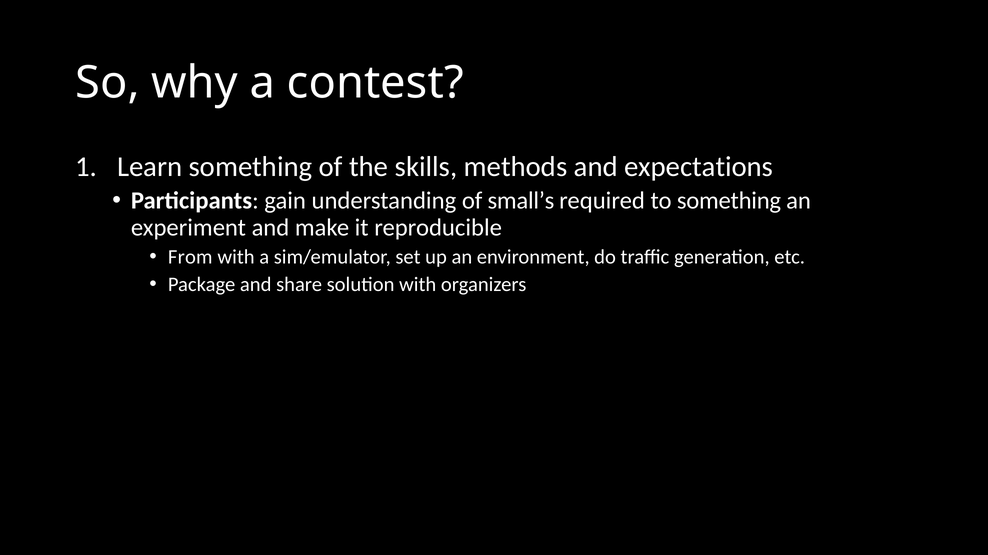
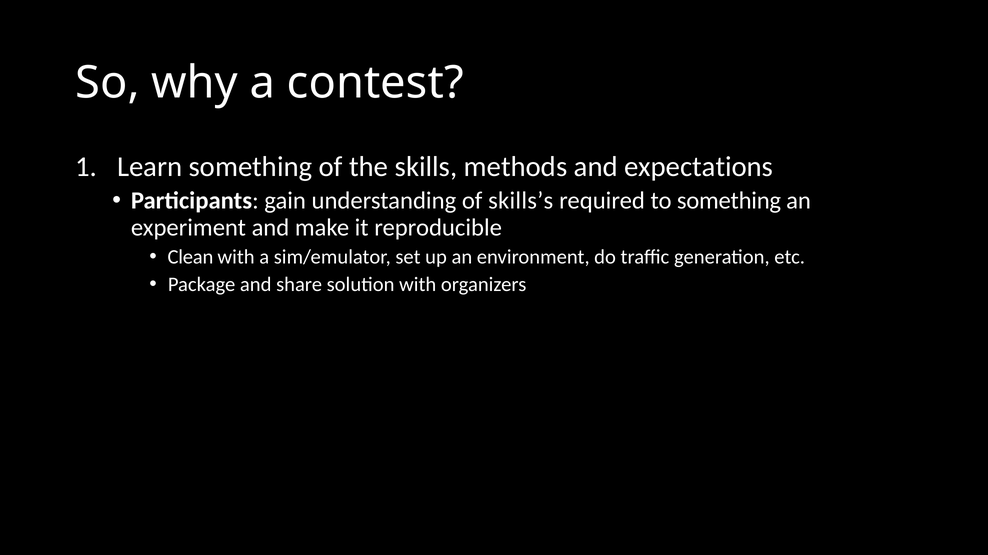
small’s: small’s -> skills’s (521, 201)
From: From -> Clean (190, 257)
